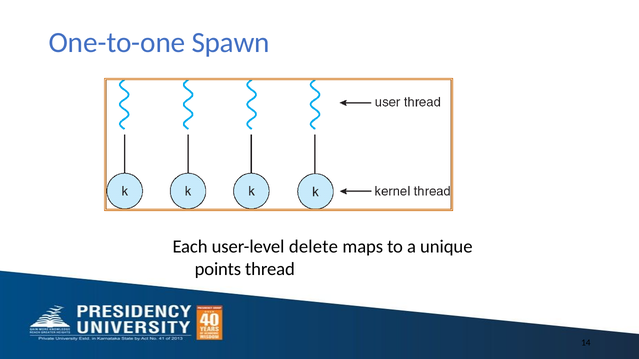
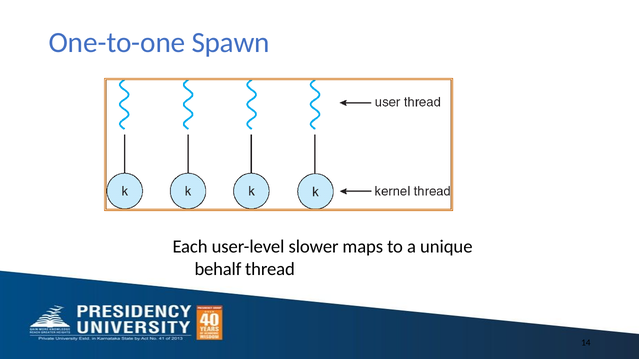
delete: delete -> slower (314, 247)
points: points -> behalf (218, 269)
